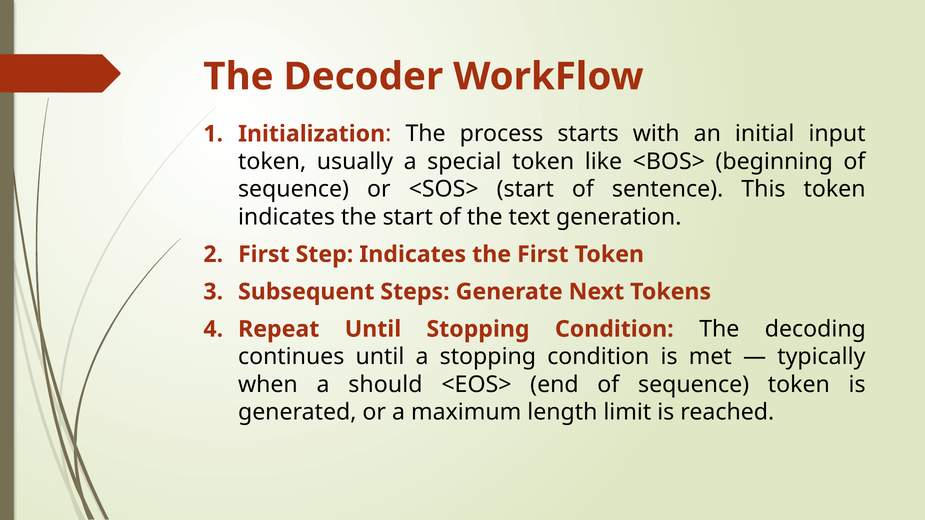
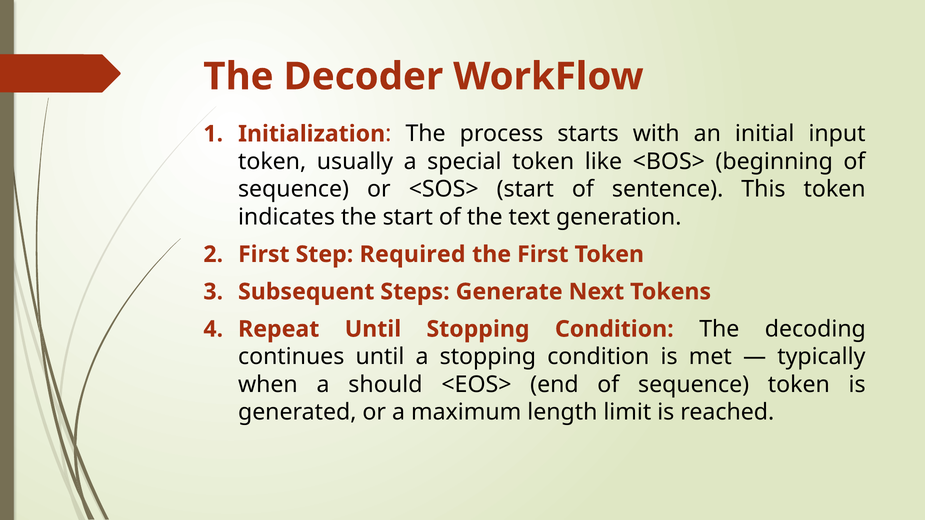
Step Indicates: Indicates -> Required (413, 254)
